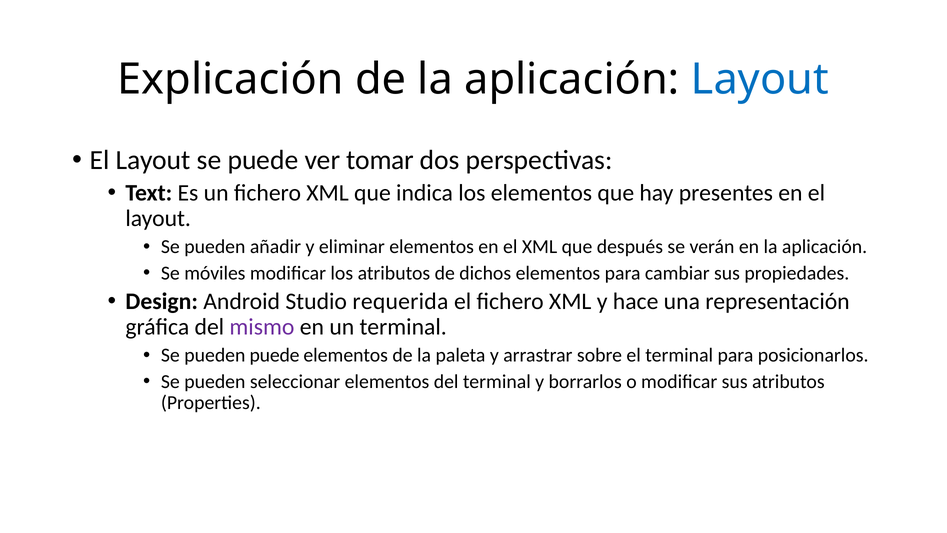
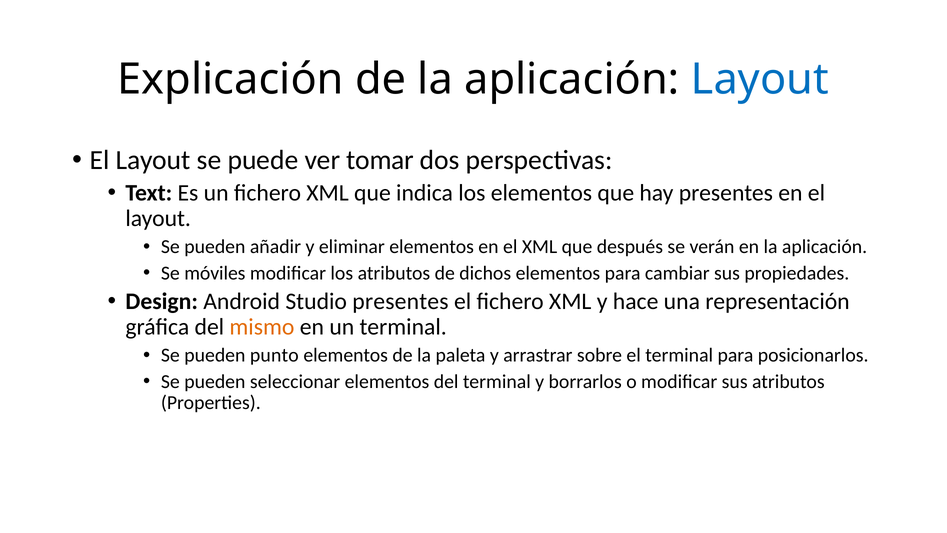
Studio requerida: requerida -> presentes (400, 301)
mismo colour: purple -> orange (262, 327)
pueden puede: puede -> punto (274, 355)
